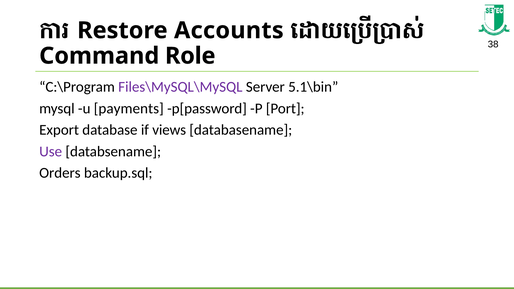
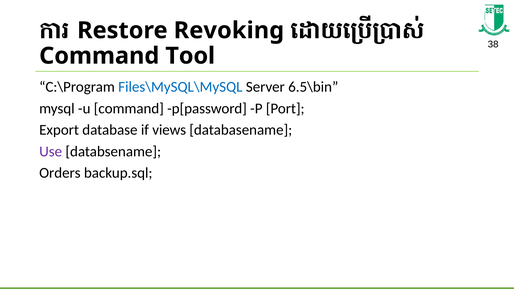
Accounts: Accounts -> Revoking (229, 30)
Role: Role -> Tool (190, 56)
Files\MySQL\MySQL colour: purple -> blue (180, 87)
5.1\bin: 5.1\bin -> 6.5\bin (313, 87)
u payments: payments -> command (129, 108)
